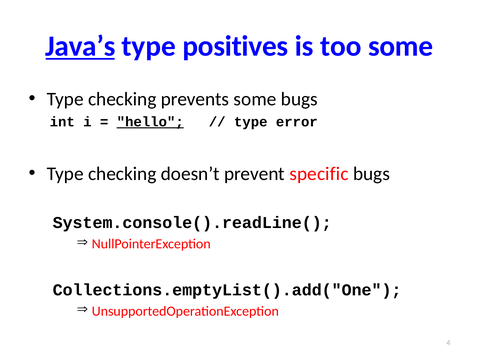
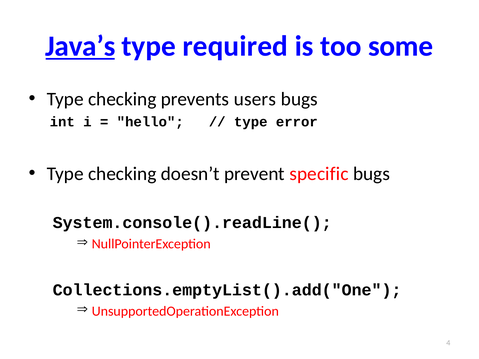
positives: positives -> required (235, 46)
prevents some: some -> users (255, 99)
hello underline: present -> none (150, 122)
